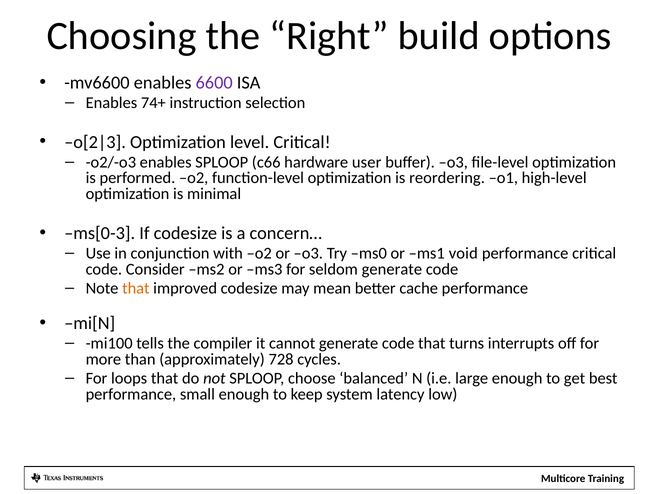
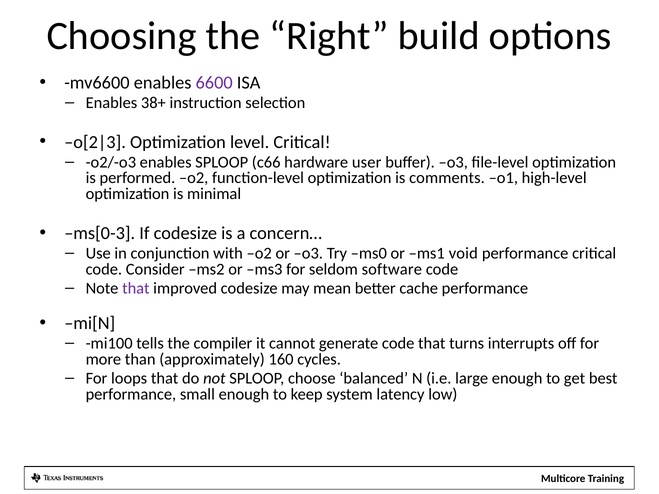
74+: 74+ -> 38+ (153, 103)
reordering: reordering -> comments (447, 178)
seldom generate: generate -> software (392, 269)
that colour: orange -> purple (136, 288)
728: 728 -> 160 (281, 359)
